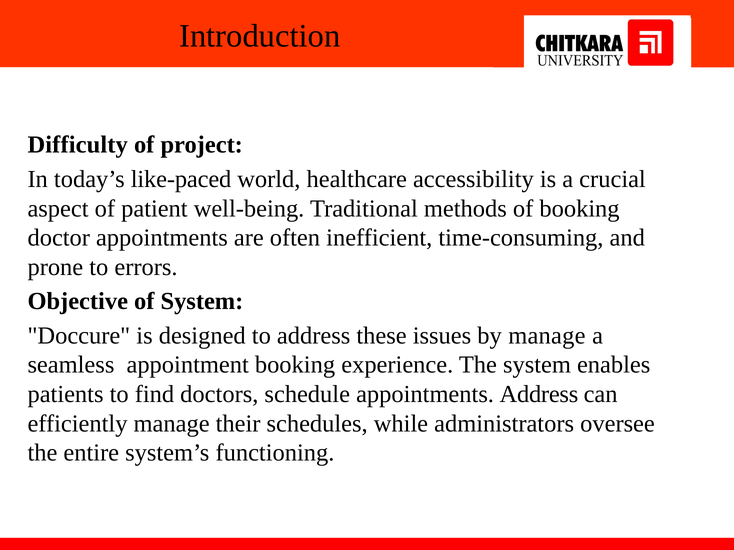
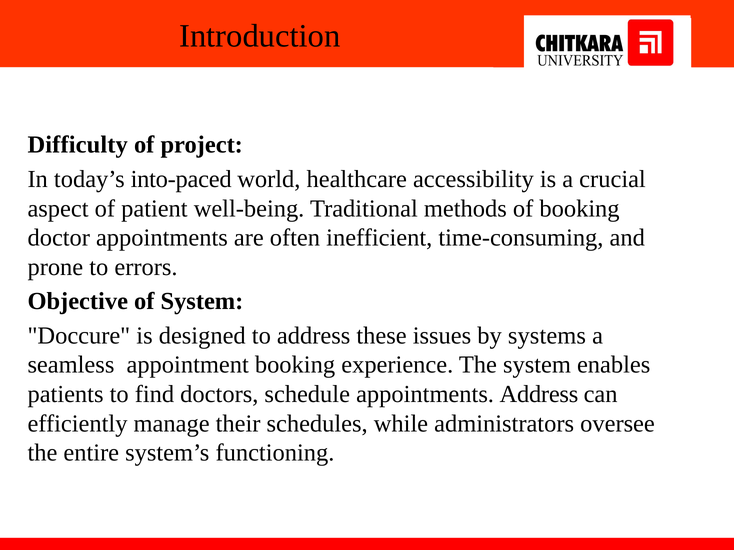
like-paced: like-paced -> into-paced (181, 179)
by manage: manage -> systems (547, 336)
